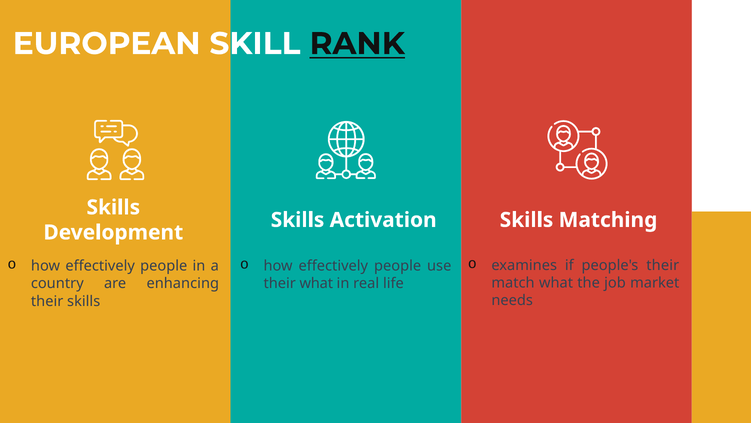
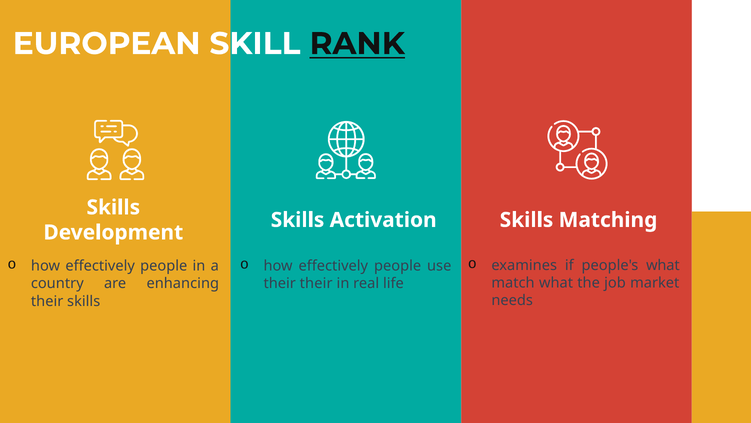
people's their: their -> what (663, 265)
their what: what -> their (316, 283)
